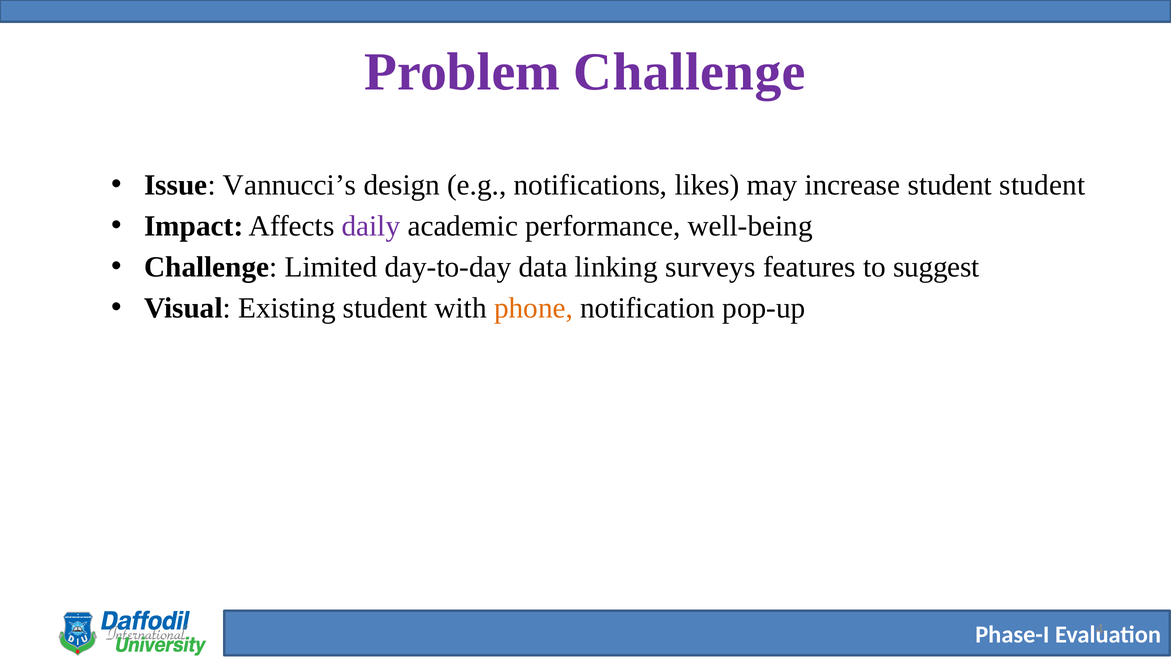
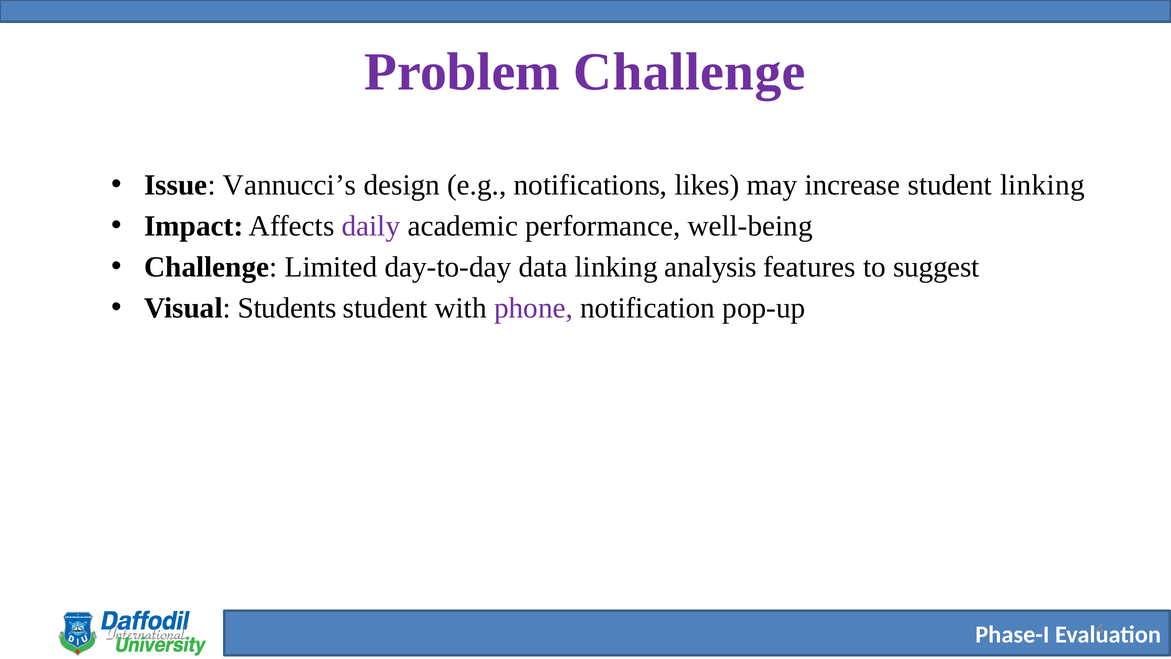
student student: student -> linking (1042, 185)
surveys: surveys -> analysis (711, 267)
Existing: Existing -> Students (287, 308)
phone colour: orange -> purple (534, 308)
